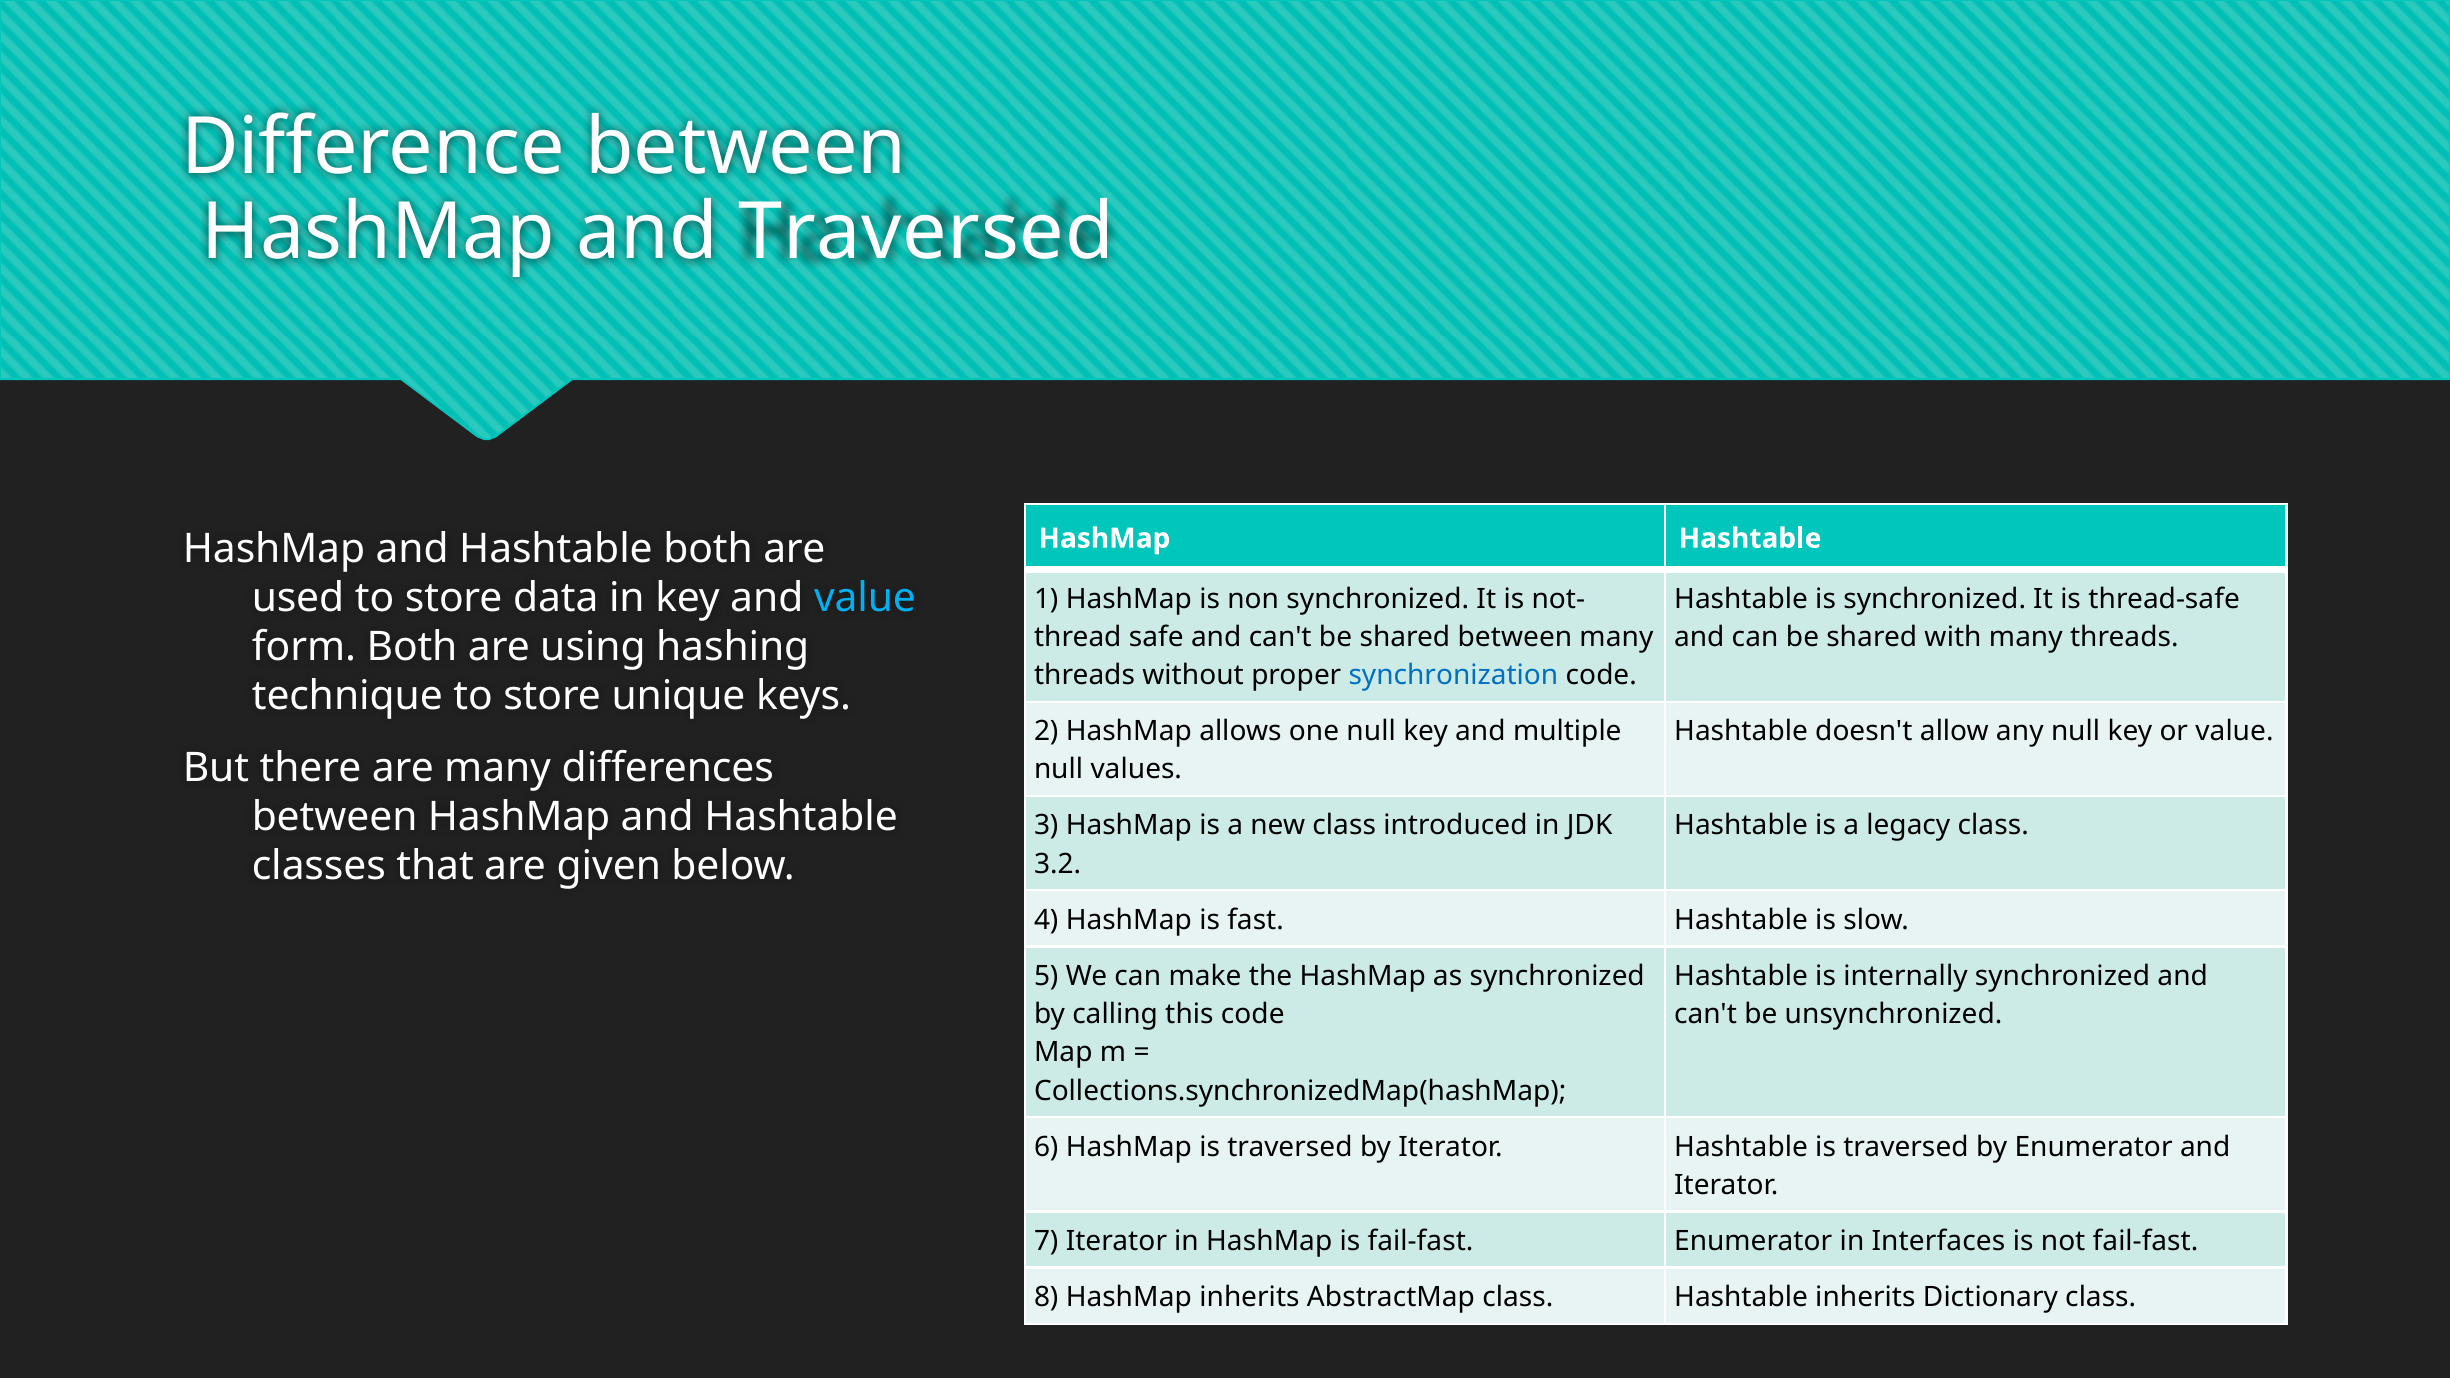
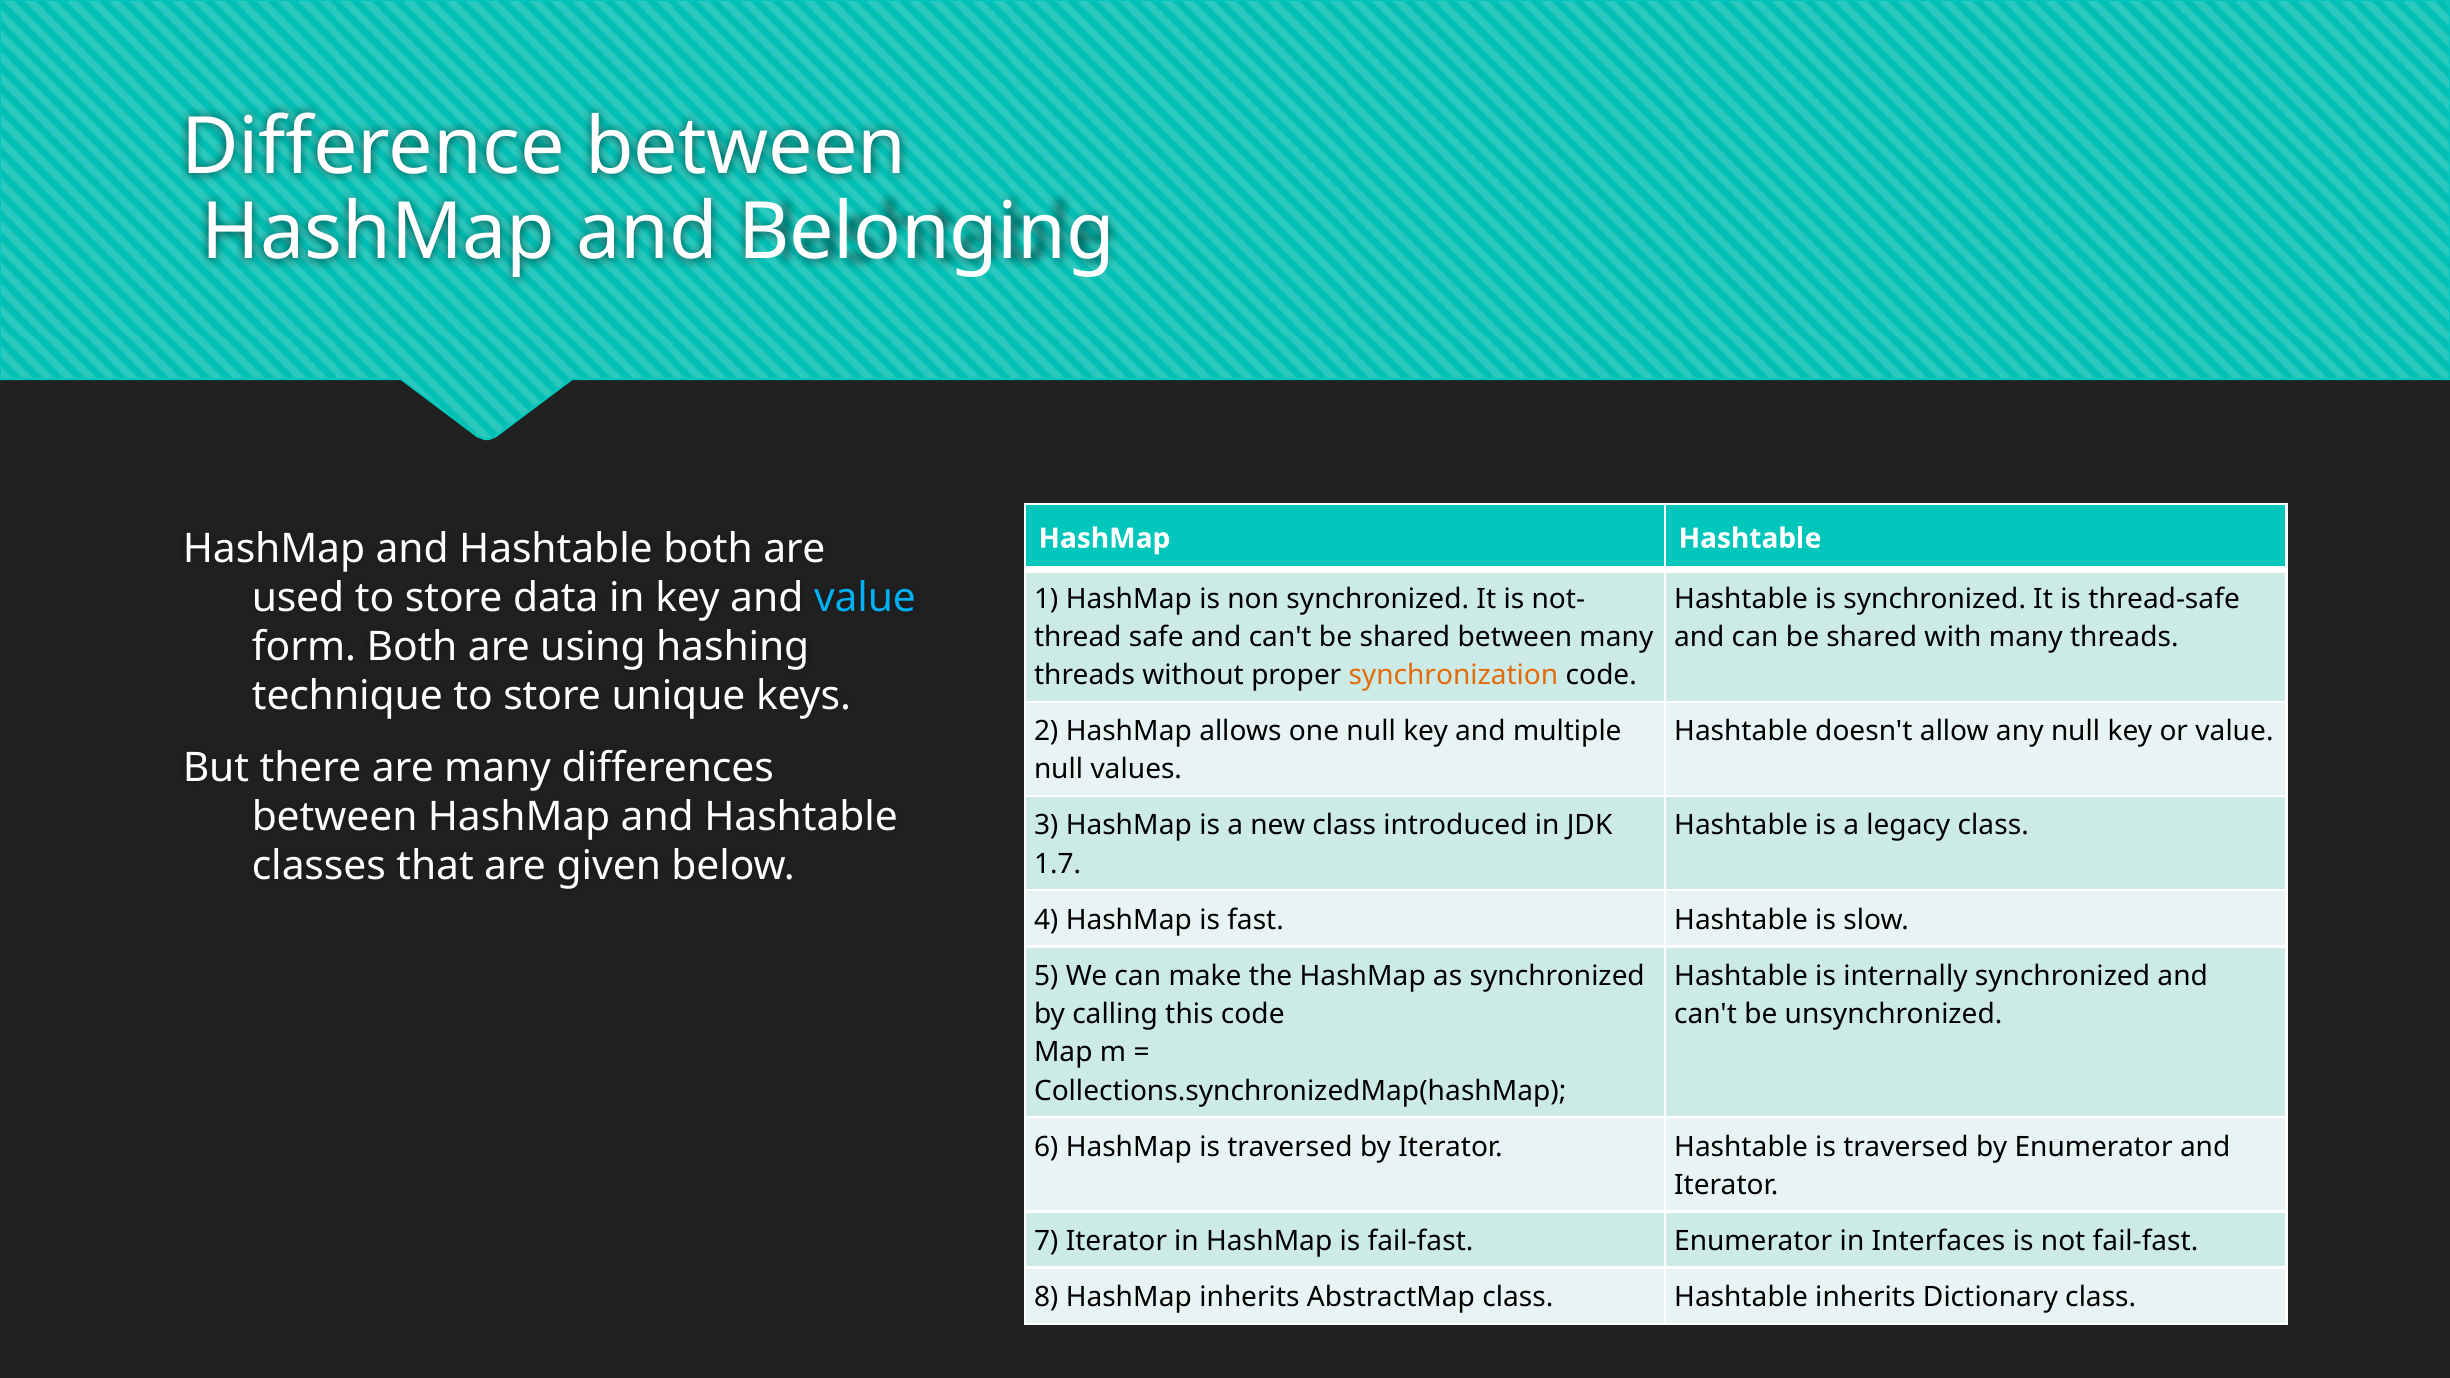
and Traversed: Traversed -> Belonging (927, 232)
synchronization colour: blue -> orange (1453, 676)
3.2: 3.2 -> 1.7 (1058, 864)
